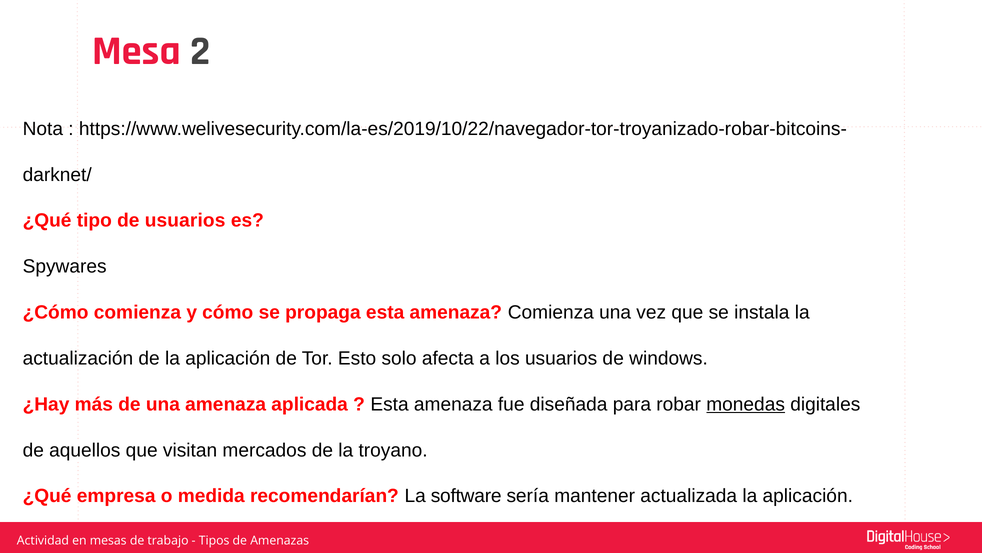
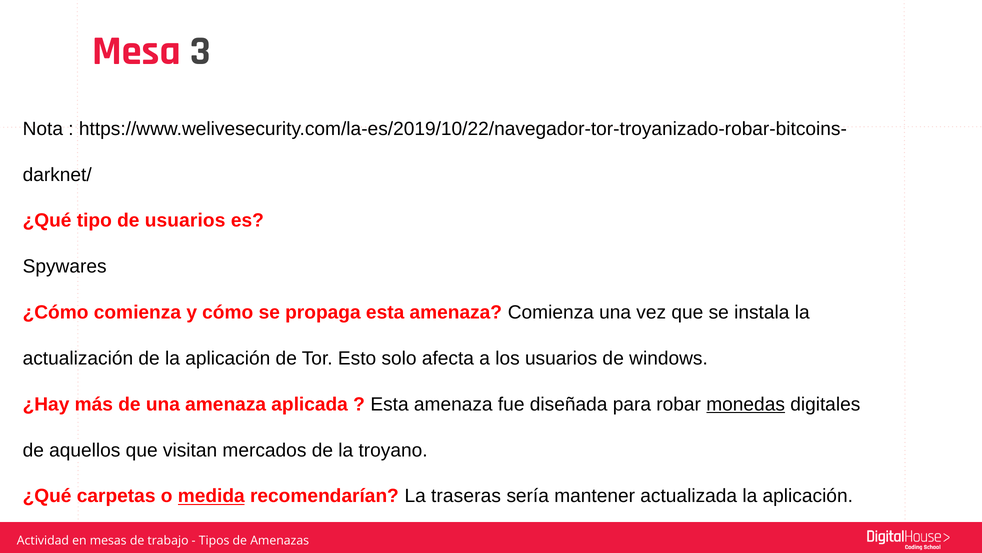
2: 2 -> 3 (200, 50)
empresa: empresa -> carpetas (116, 496)
medida underline: none -> present (211, 496)
software: software -> traseras (466, 496)
